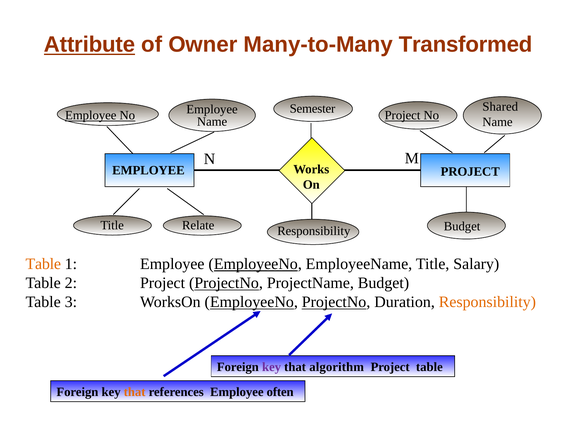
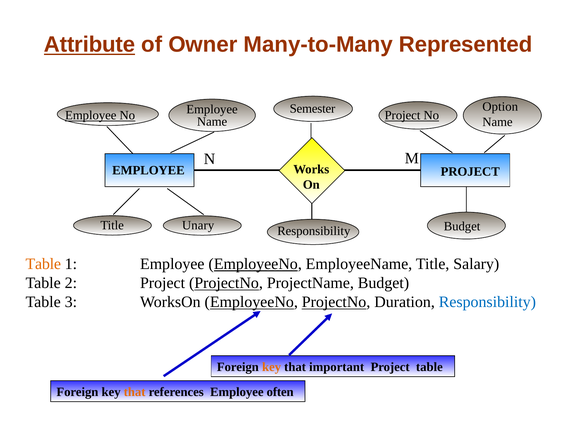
Transformed: Transformed -> Represented (466, 45)
Shared: Shared -> Option (500, 107)
Relate: Relate -> Unary (198, 225)
Responsibility colour: orange -> blue (487, 302)
key colour: purple -> orange (272, 367)
algorithm: algorithm -> important (337, 367)
